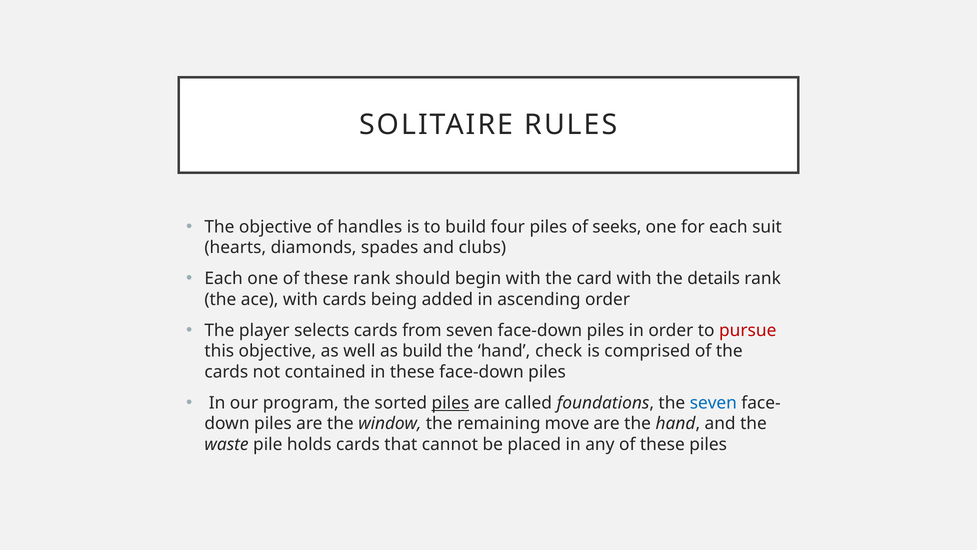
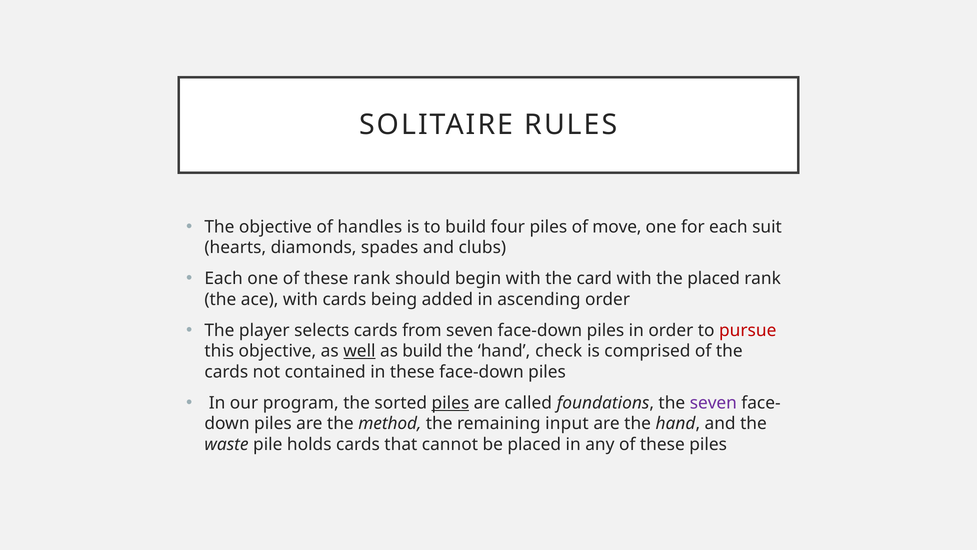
seeks: seeks -> move (617, 227)
the details: details -> placed (714, 278)
well underline: none -> present (359, 351)
seven colour: blue -> purple (713, 403)
window: window -> method (390, 423)
move: move -> input (567, 423)
